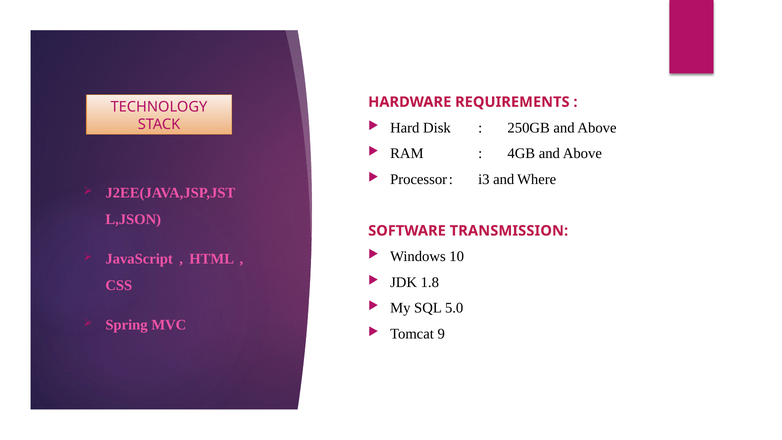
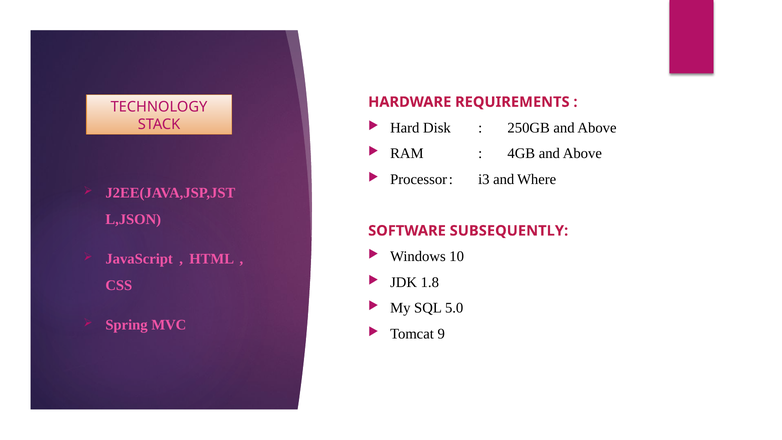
TRANSMISSION: TRANSMISSION -> SUBSEQUENTLY (509, 231)
